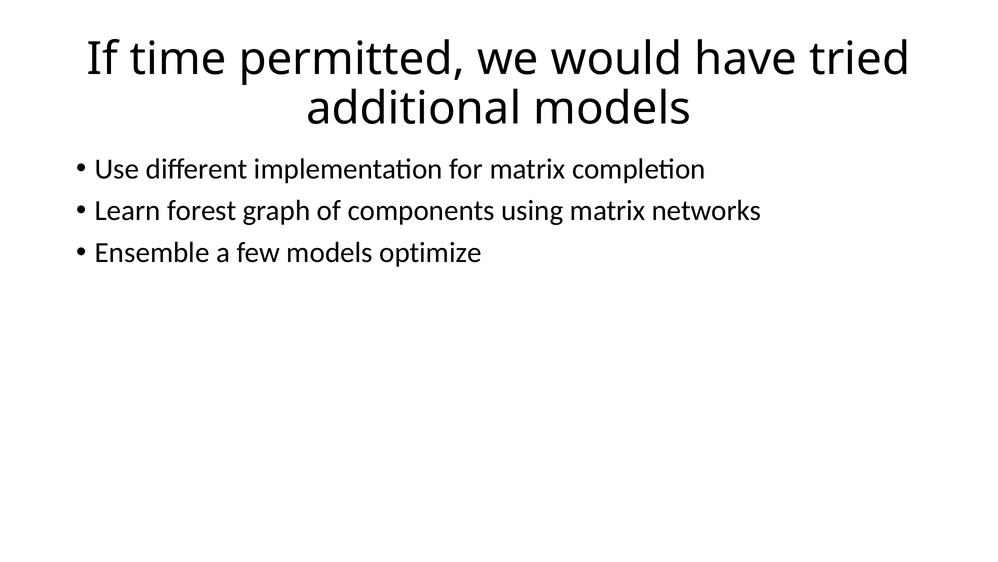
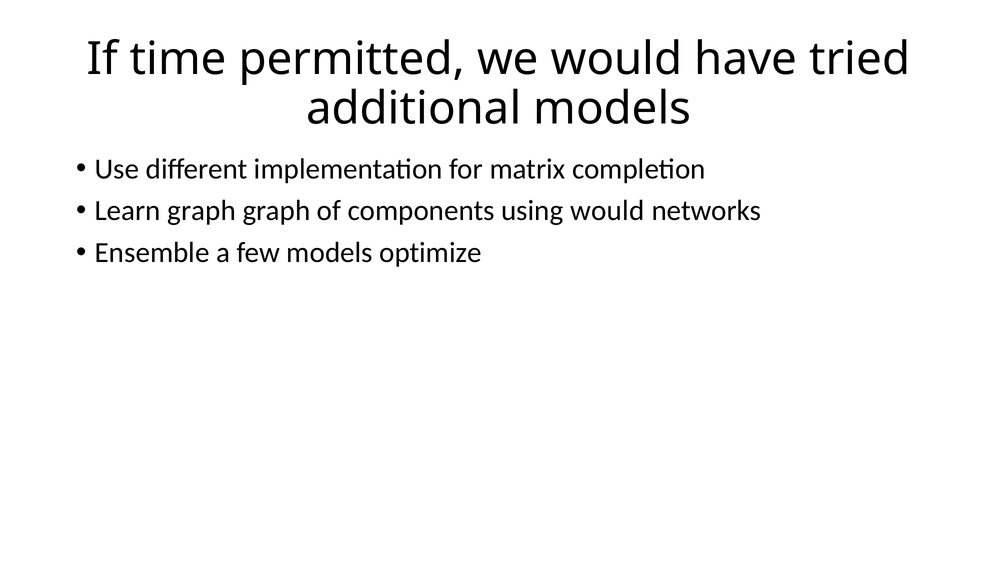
Learn forest: forest -> graph (202, 211)
using matrix: matrix -> would (607, 211)
